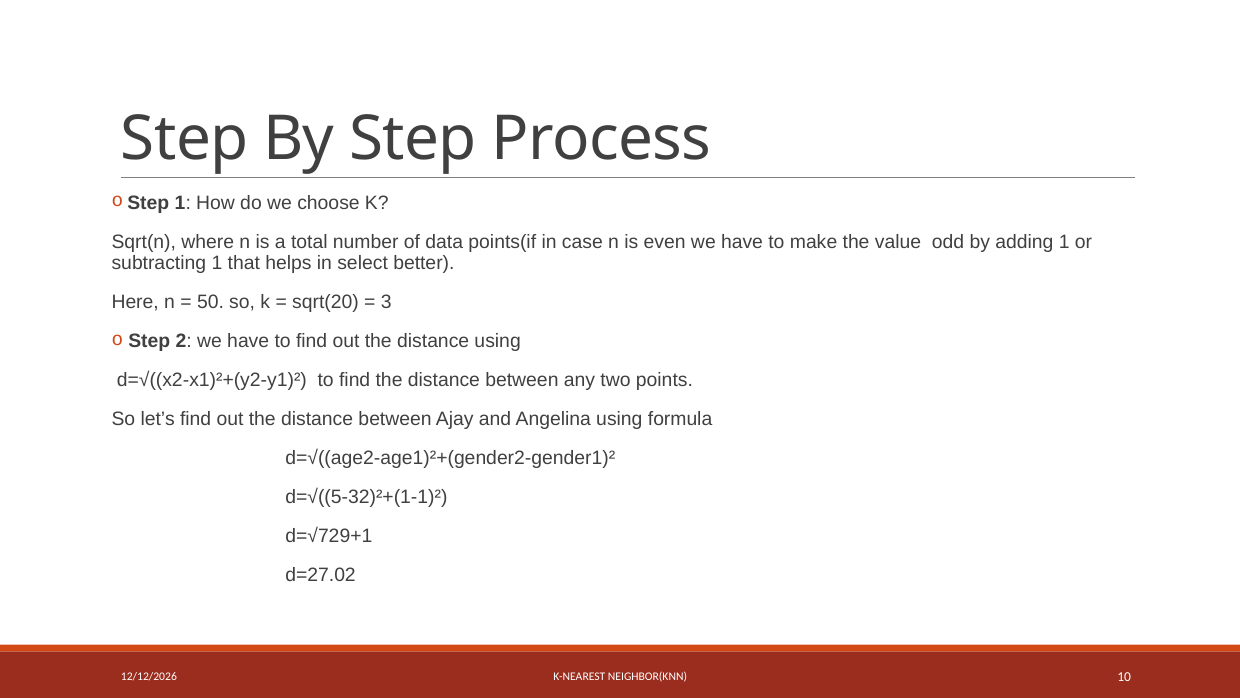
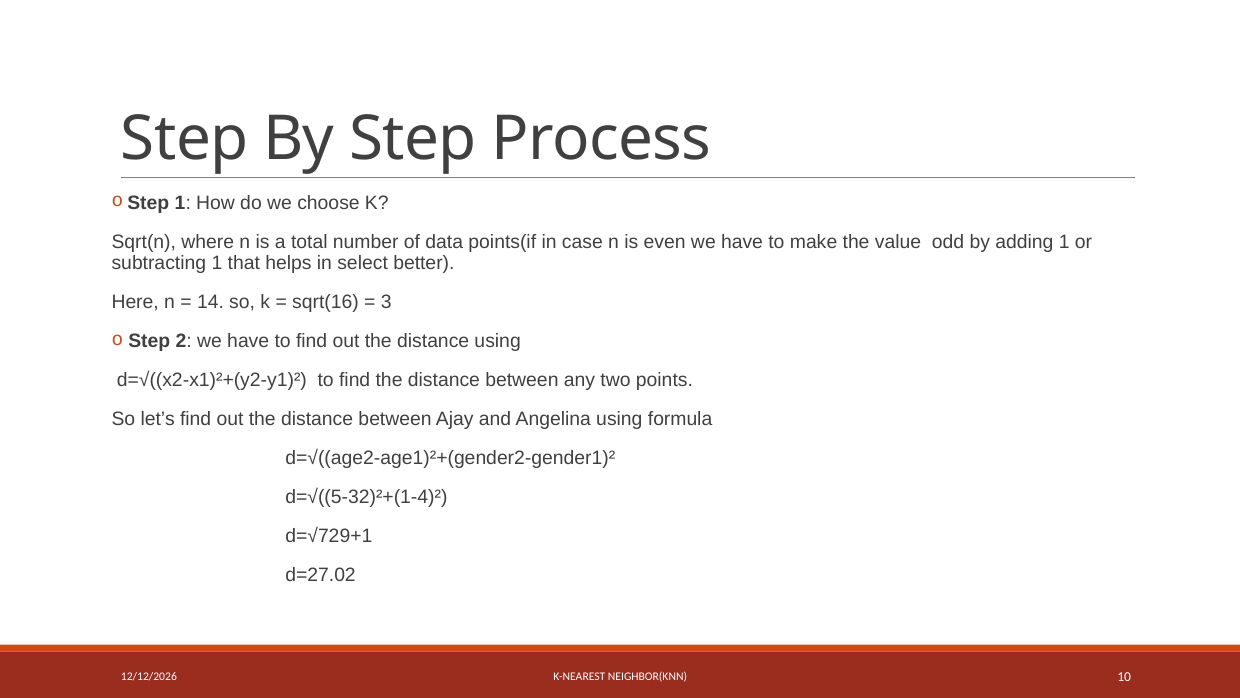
50: 50 -> 14 (210, 302)
sqrt(20: sqrt(20 -> sqrt(16 (326, 302)
d=√((5-32)²+(1-1)²: d=√((5-32)²+(1-1)² -> d=√((5-32)²+(1-4)² (366, 497)
